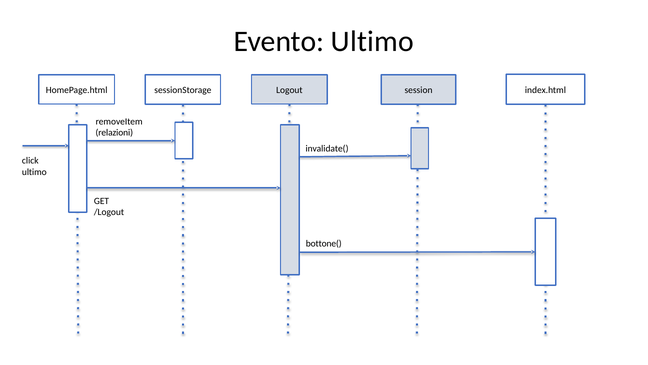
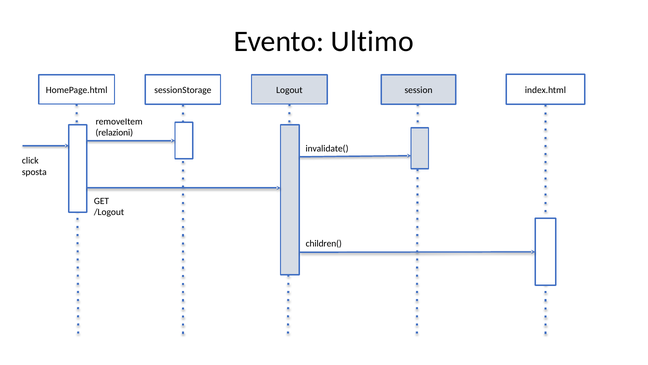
ultimo: ultimo -> sposta (34, 172)
bottone(: bottone( -> children( (324, 243)
